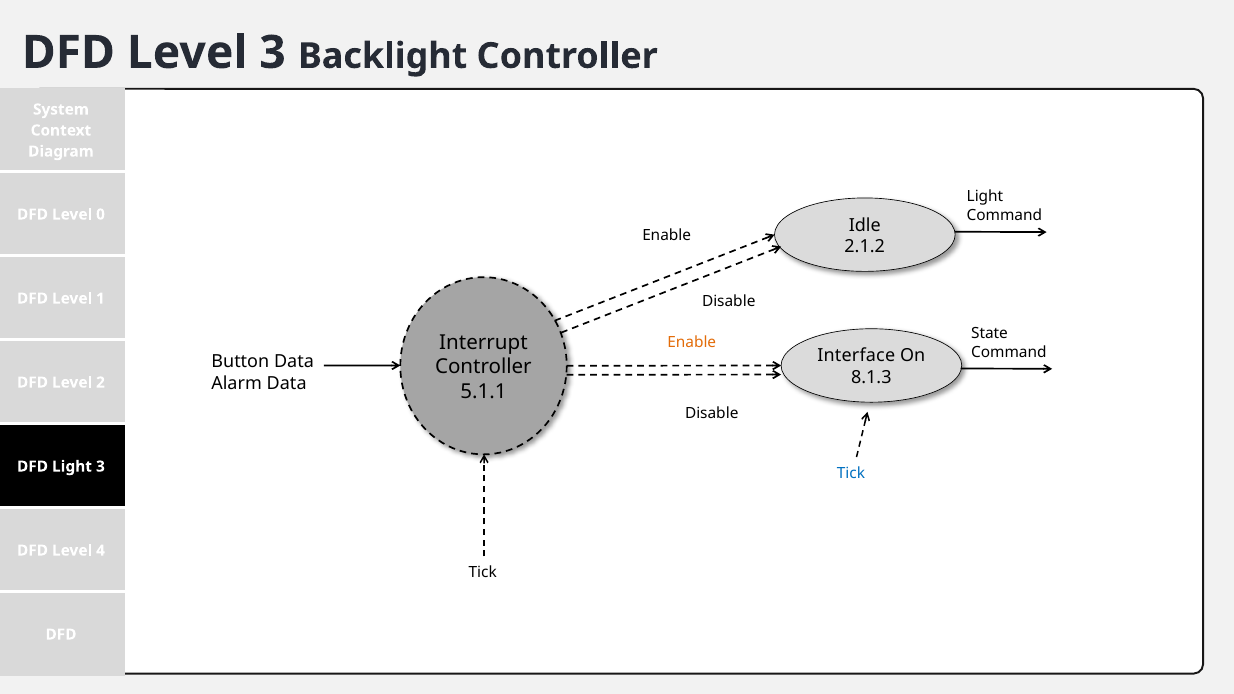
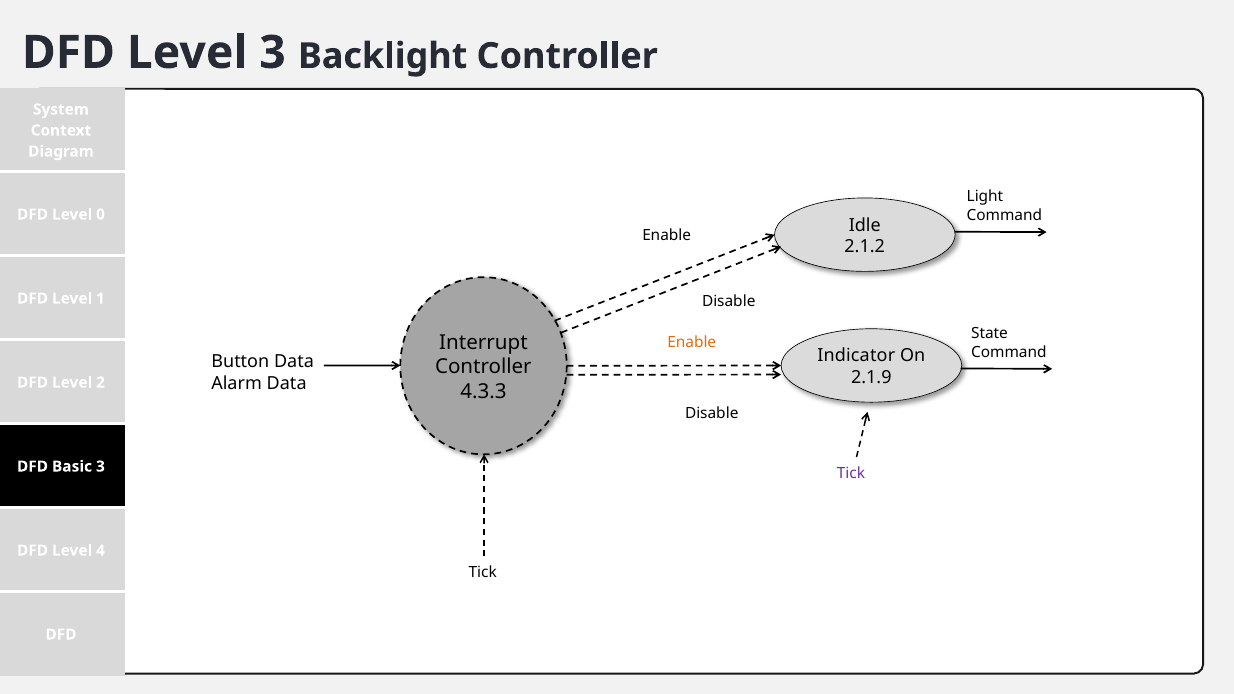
Interface: Interface -> Indicator (856, 356)
8.1.3: 8.1.3 -> 2.1.9 (871, 378)
5.1.1: 5.1.1 -> 4.3.3 (483, 392)
DFD Light: Light -> Basic (72, 467)
Tick colour: blue -> purple (851, 473)
